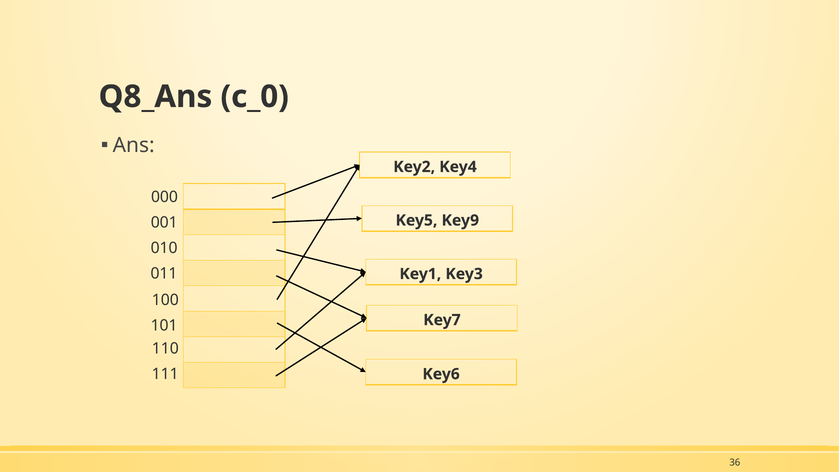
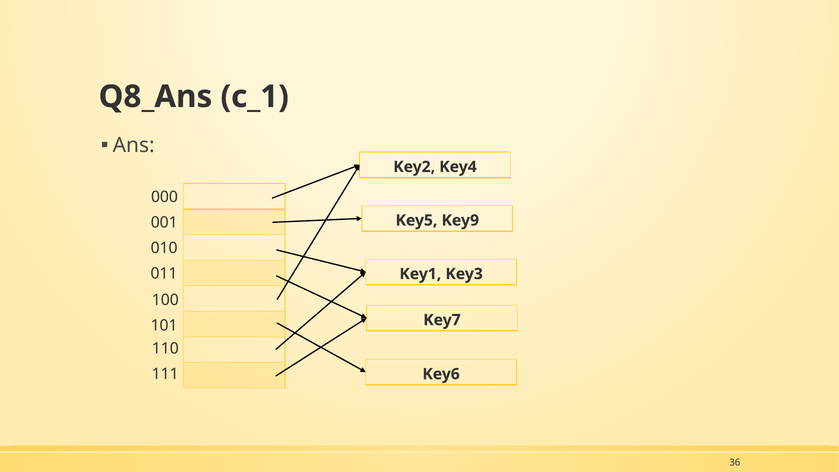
c_0: c_0 -> c_1 (255, 97)
